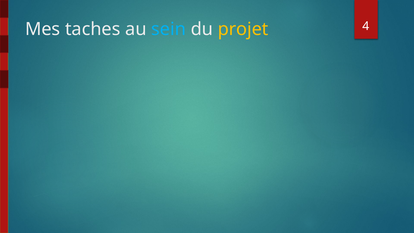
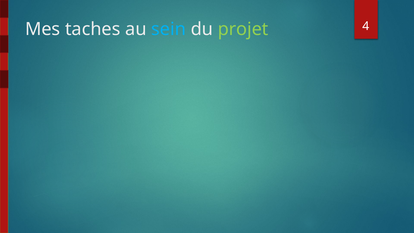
projet colour: yellow -> light green (243, 29)
